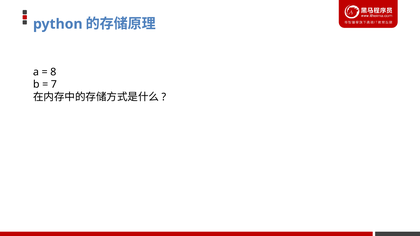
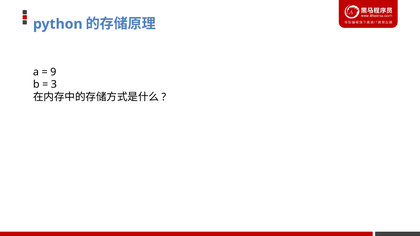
8: 8 -> 9 (53, 72)
7: 7 -> 3 (54, 85)
